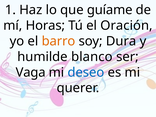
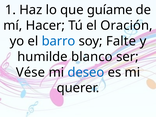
Horas: Horas -> Hacer (45, 26)
barro colour: orange -> blue (58, 41)
Dura: Dura -> Falte (121, 41)
Vaga: Vaga -> Vése (30, 72)
